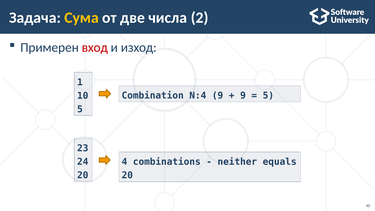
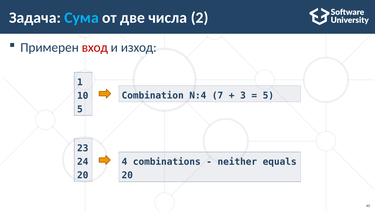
Сума colour: yellow -> light blue (82, 18)
N:4 9: 9 -> 7 (218, 96)
9: 9 -> 3 (243, 96)
